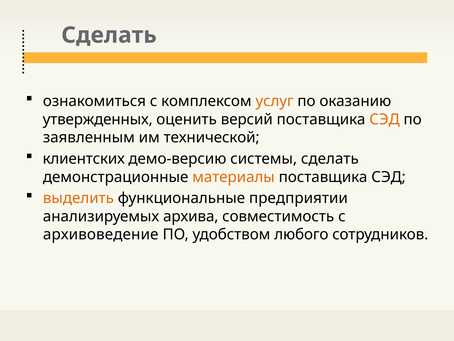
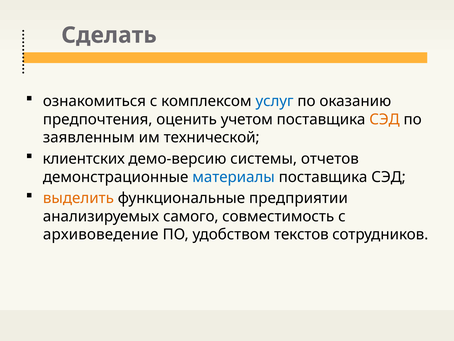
услуг colour: orange -> blue (275, 101)
утвержденных: утвержденных -> предпочтения (98, 119)
версий: версий -> учетом (247, 119)
системы сделать: сделать -> отчетов (330, 159)
материалы colour: orange -> blue (234, 177)
архива: архива -> самого (191, 216)
любого: любого -> текстов (301, 234)
